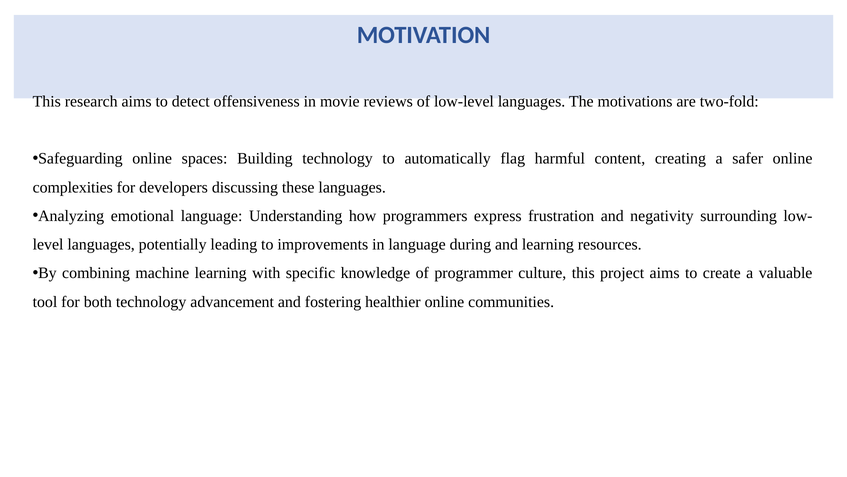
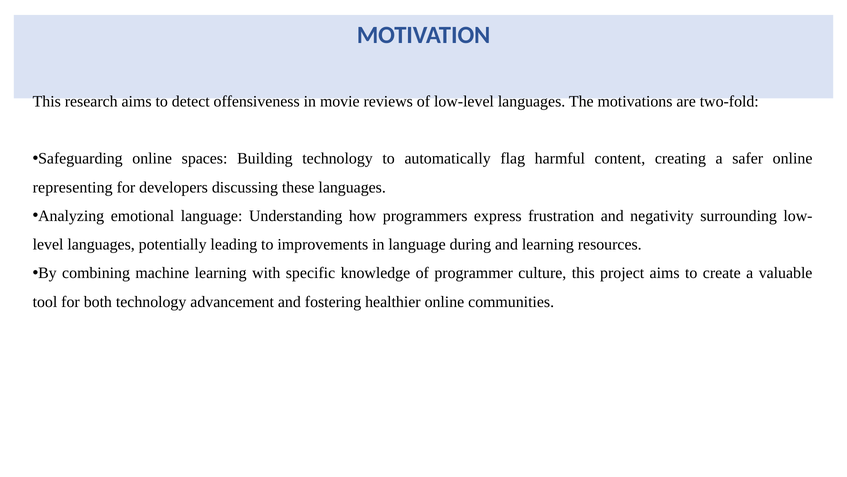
complexities: complexities -> representing (73, 187)
